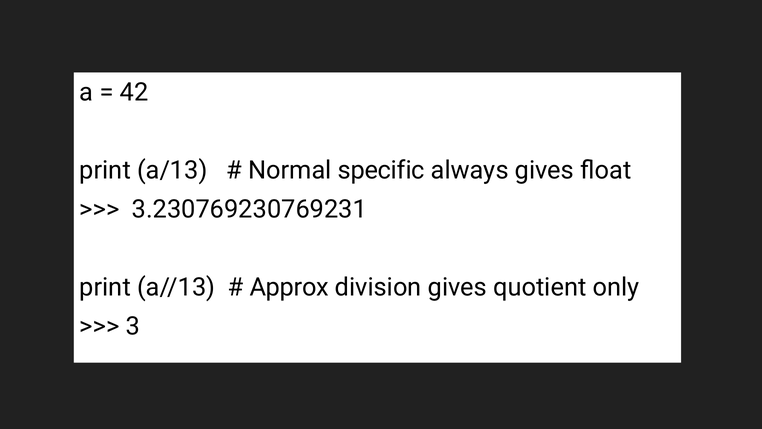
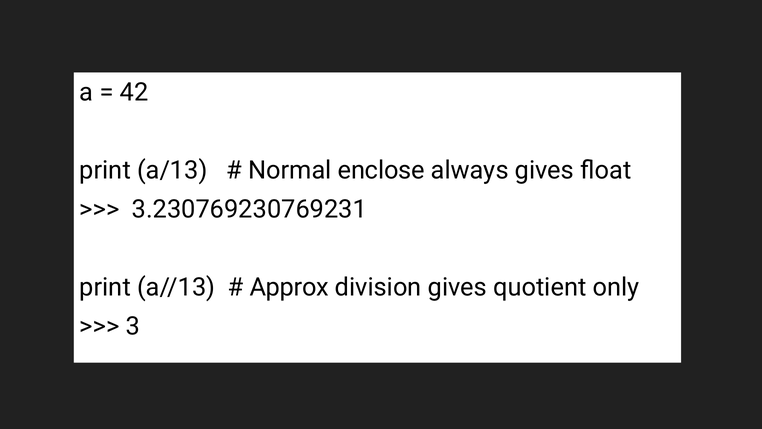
specific: specific -> enclose (381, 170)
